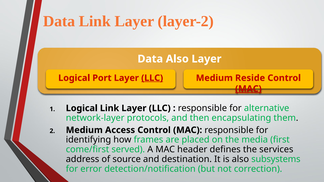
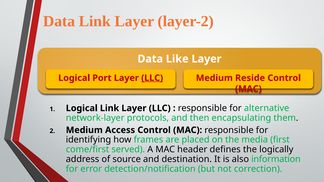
Data Also: Also -> Like (177, 59)
MAC underline: present -> none (248, 89)
services: services -> logically (276, 150)
subsystems: subsystems -> information (276, 159)
